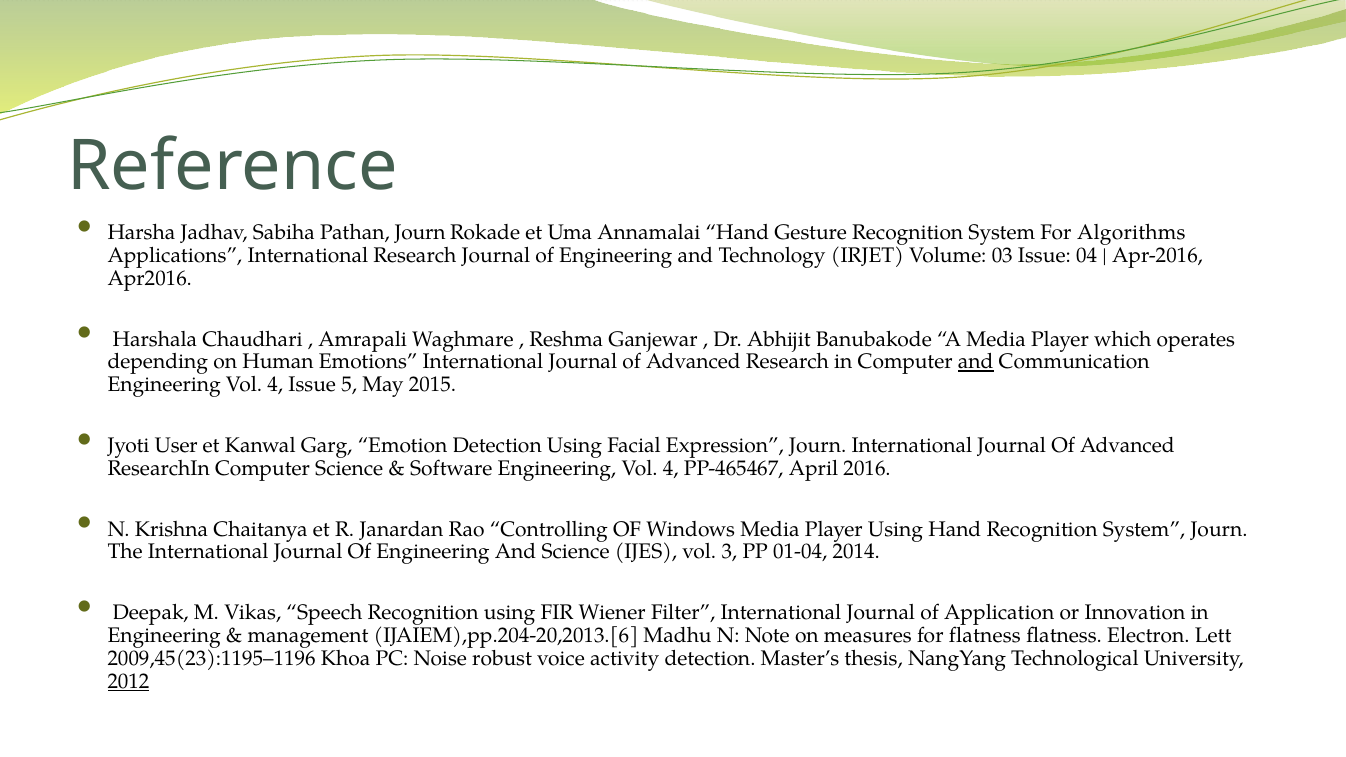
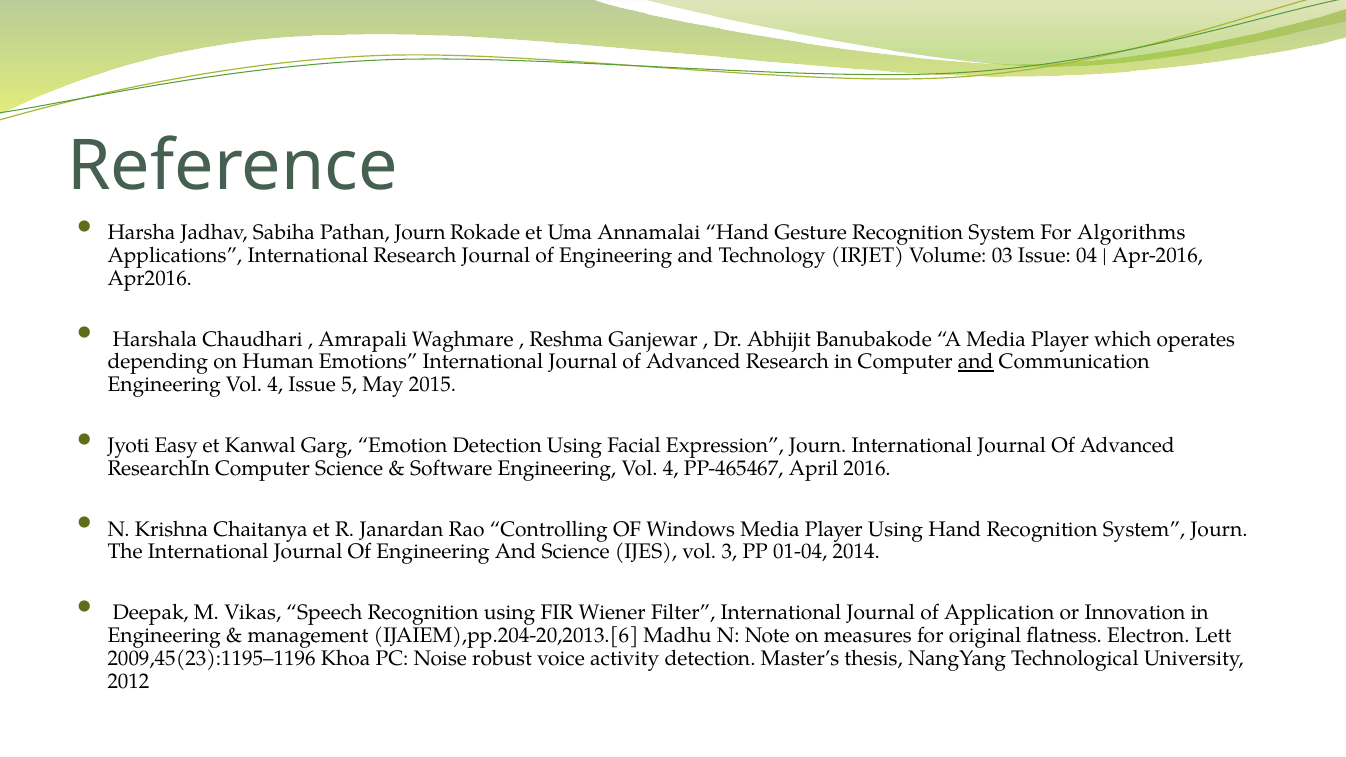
User: User -> Easy (176, 446)
for flatness: flatness -> original (985, 636)
2012 underline: present -> none (128, 681)
